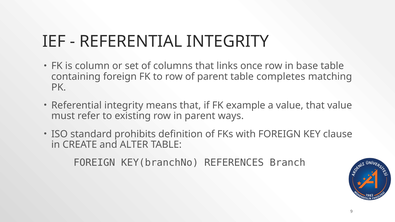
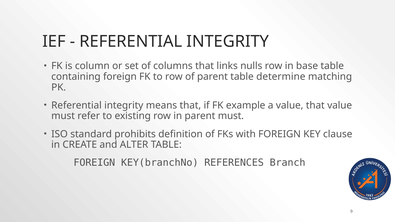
once: once -> nulls (251, 66)
completes: completes -> determine (281, 77)
parent ways: ways -> must (231, 116)
